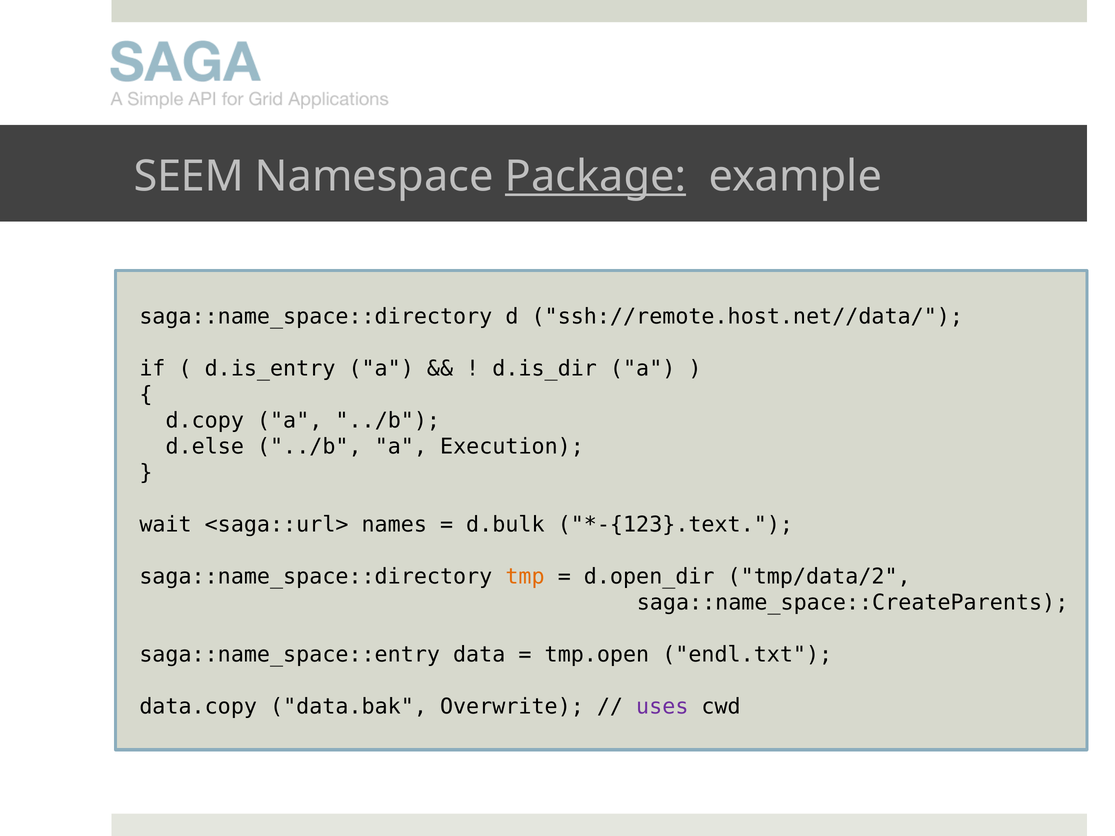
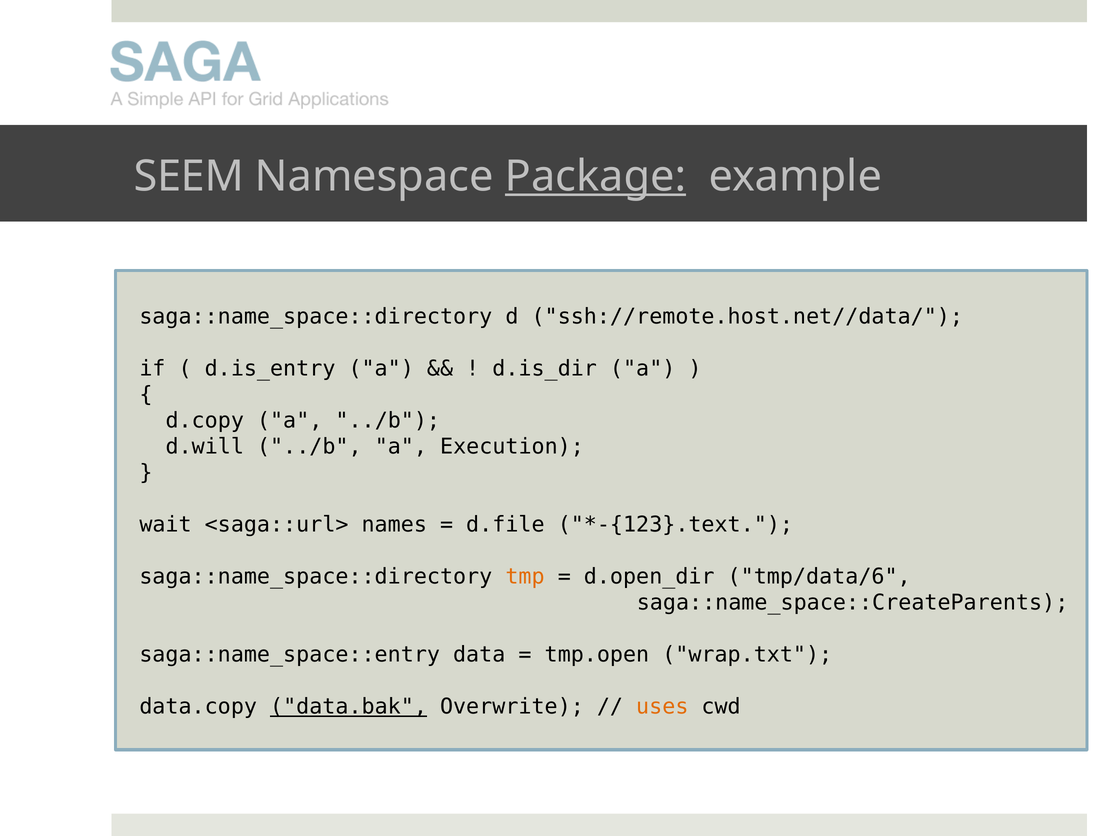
d.else: d.else -> d.will (205, 447)
d.bulk: d.bulk -> d.file (505, 525)
tmp/data/2: tmp/data/2 -> tmp/data/6 (819, 577)
endl.txt: endl.txt -> wrap.txt (747, 655)
data.bak underline: none -> present (348, 707)
uses colour: purple -> orange (662, 707)
